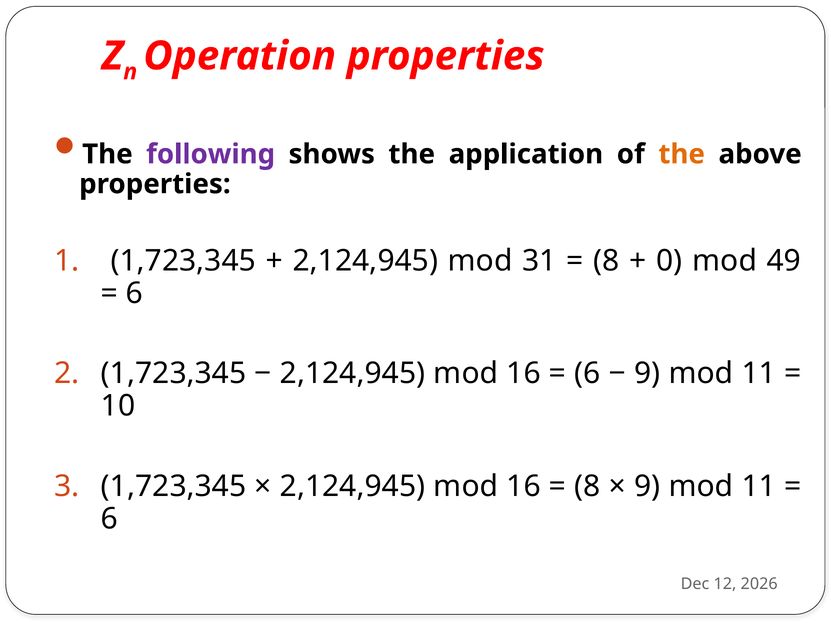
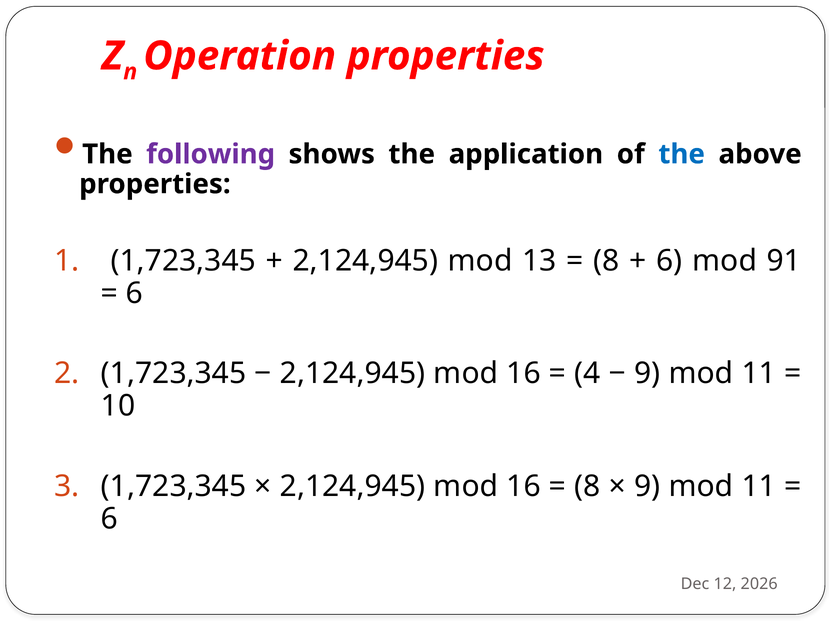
the colour: orange -> blue (682, 154)
31: 31 -> 13 (539, 261)
0: 0 -> 6 (669, 261)
49: 49 -> 91 (784, 261)
6: 6 -> 4 (587, 374)
